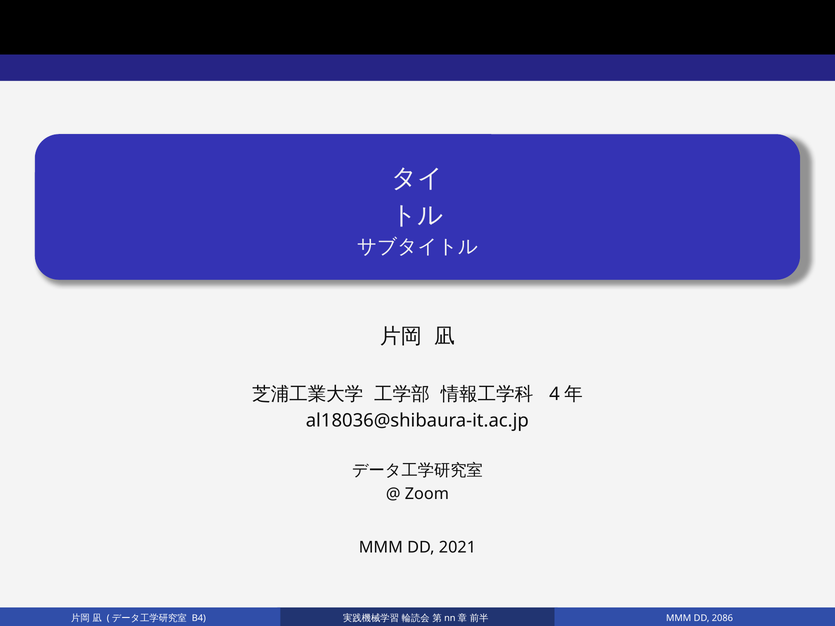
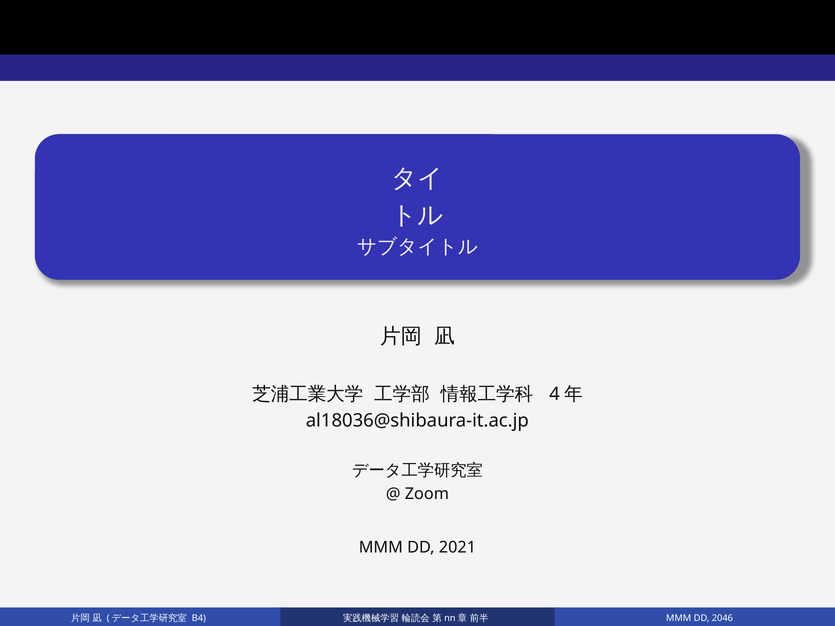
2086: 2086 -> 2046 (722, 618)
